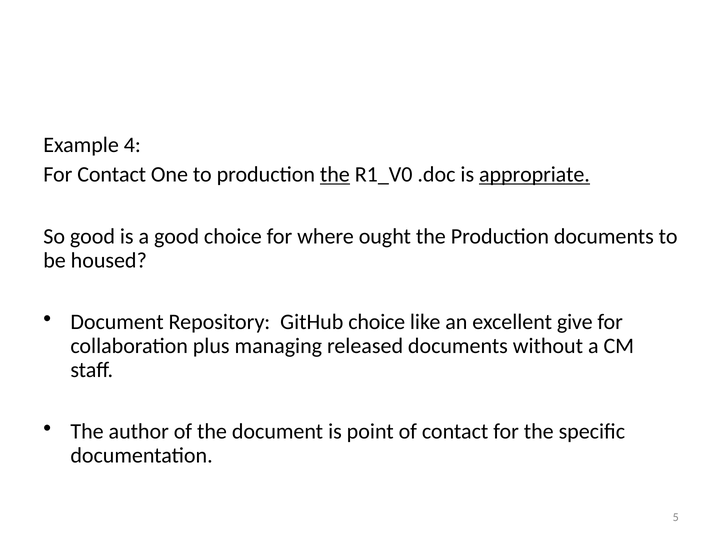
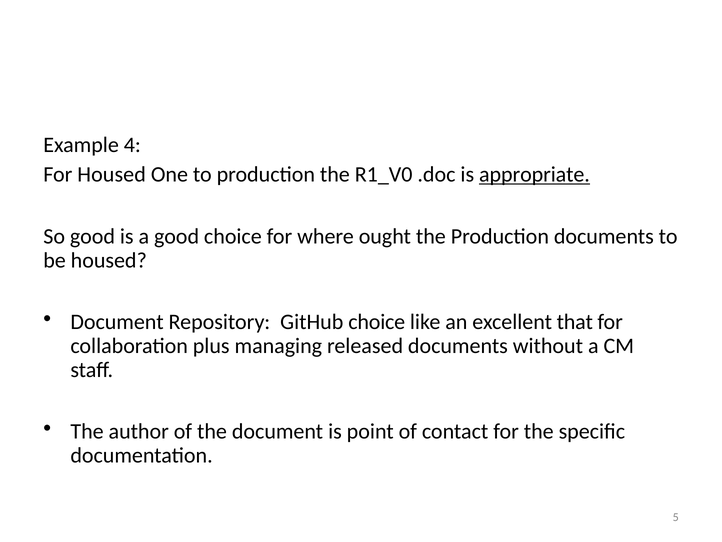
For Contact: Contact -> Housed (112, 174)
the underline: present -> none (335, 174)
give: give -> that (575, 322)
